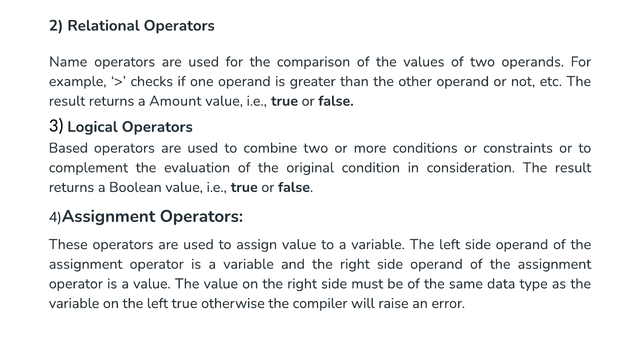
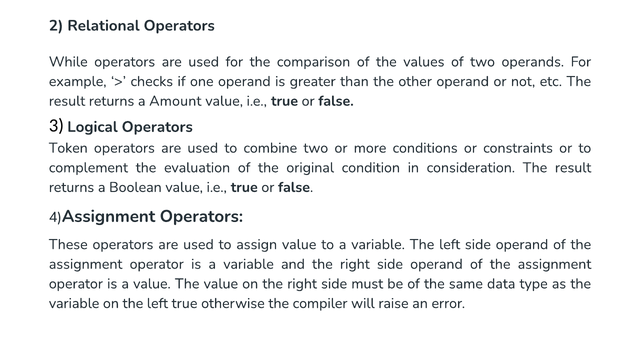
Name: Name -> While (68, 62)
Based: Based -> Token (68, 148)
